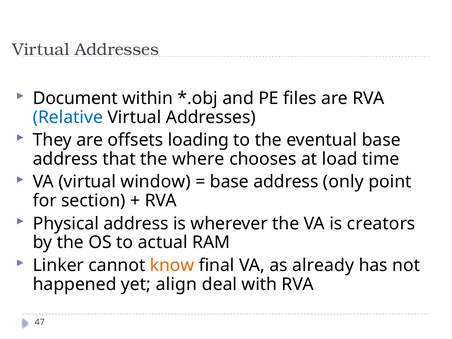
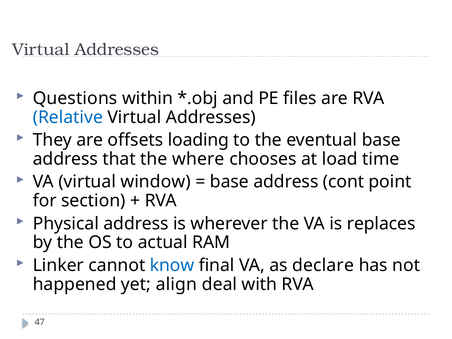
Document: Document -> Questions (75, 98)
only: only -> cont (344, 182)
creators: creators -> replaces (381, 224)
know colour: orange -> blue (172, 265)
already: already -> declare (323, 265)
